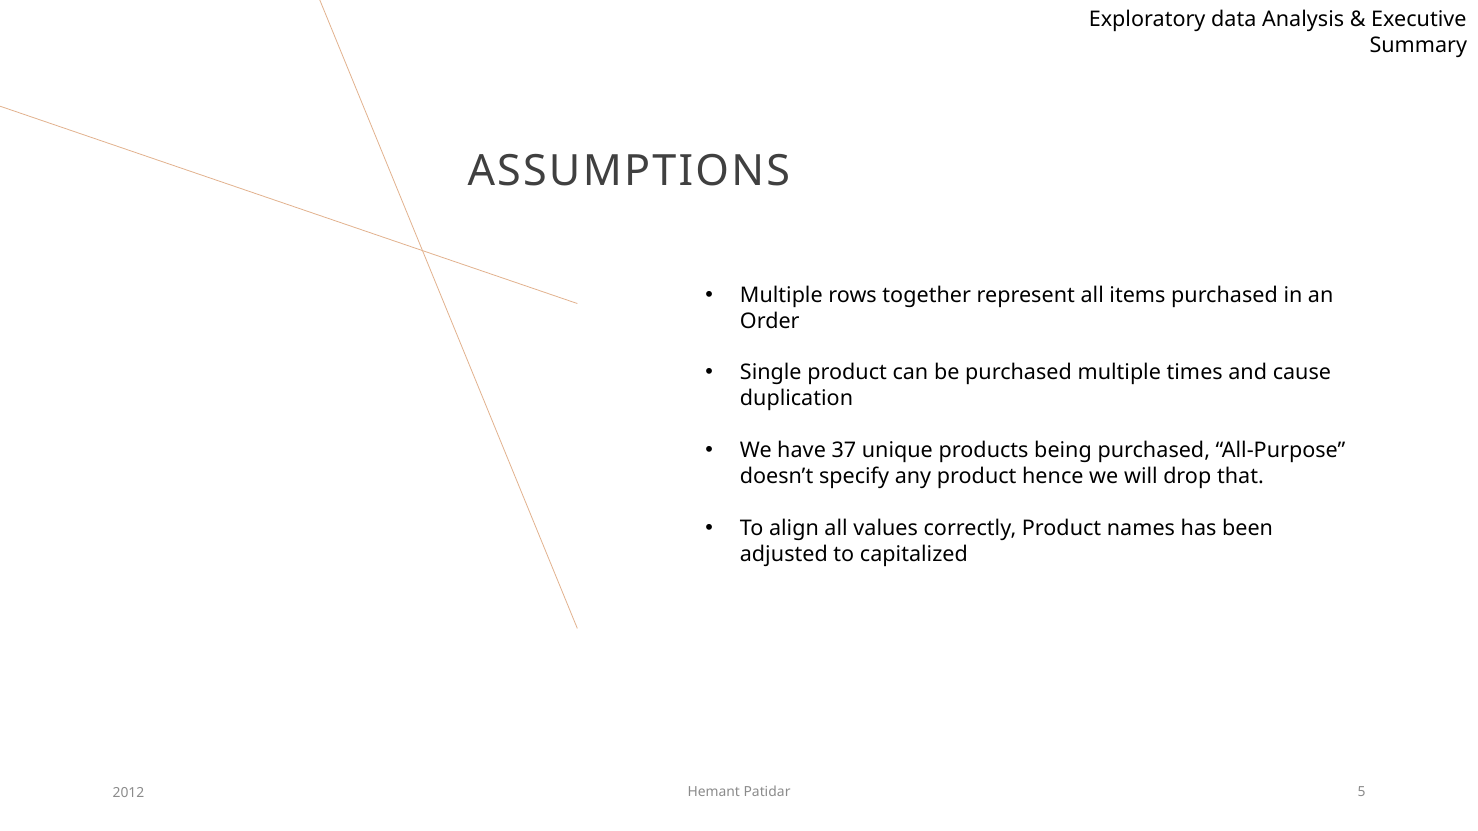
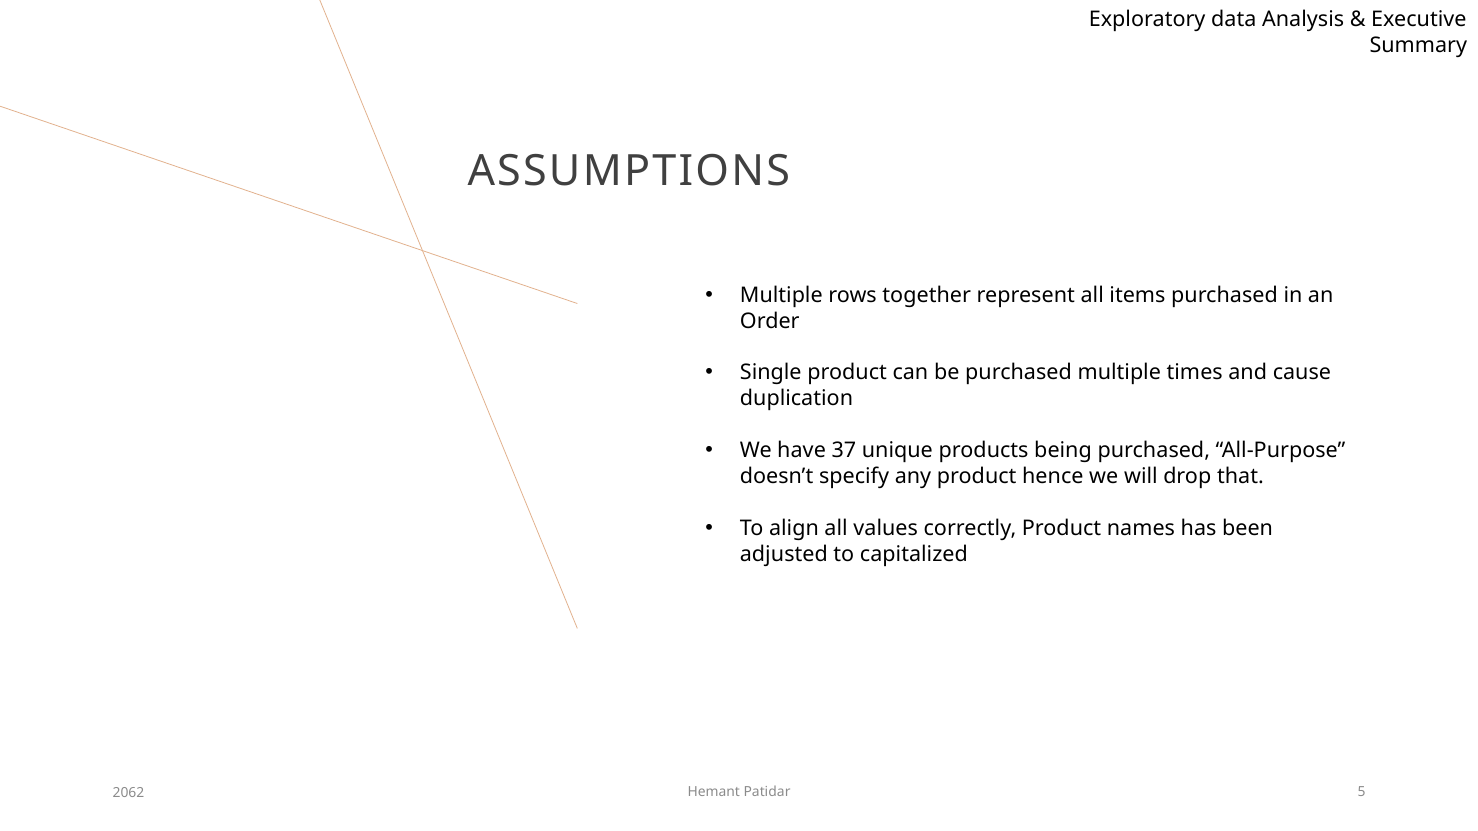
2012: 2012 -> 2062 (129, 794)
